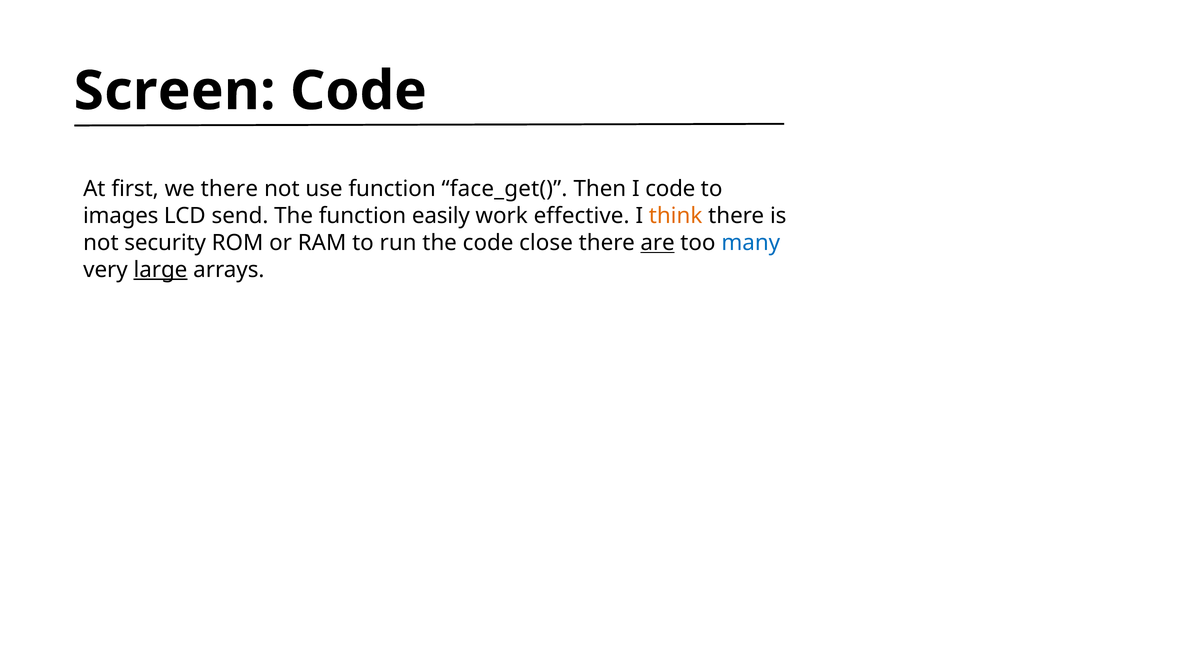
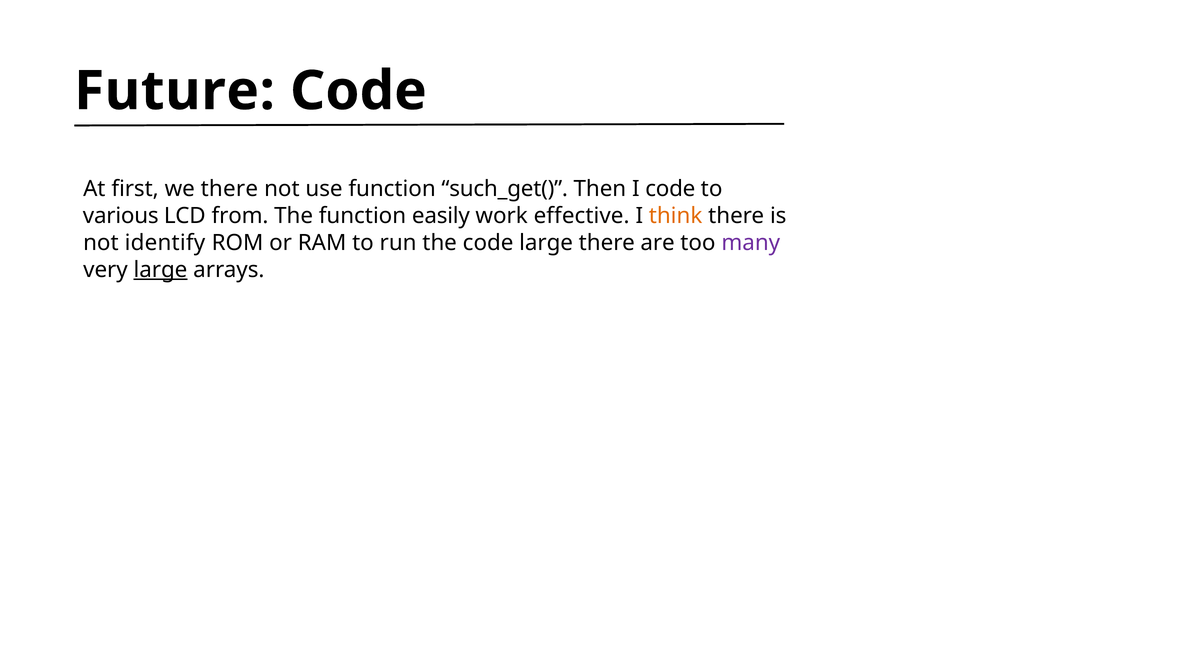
Screen: Screen -> Future (175, 91)
face_get(: face_get( -> such_get( (505, 189)
images: images -> various (121, 216)
send: send -> from (240, 216)
security: security -> identify (165, 243)
code close: close -> large (546, 243)
are underline: present -> none (658, 243)
many colour: blue -> purple (751, 243)
